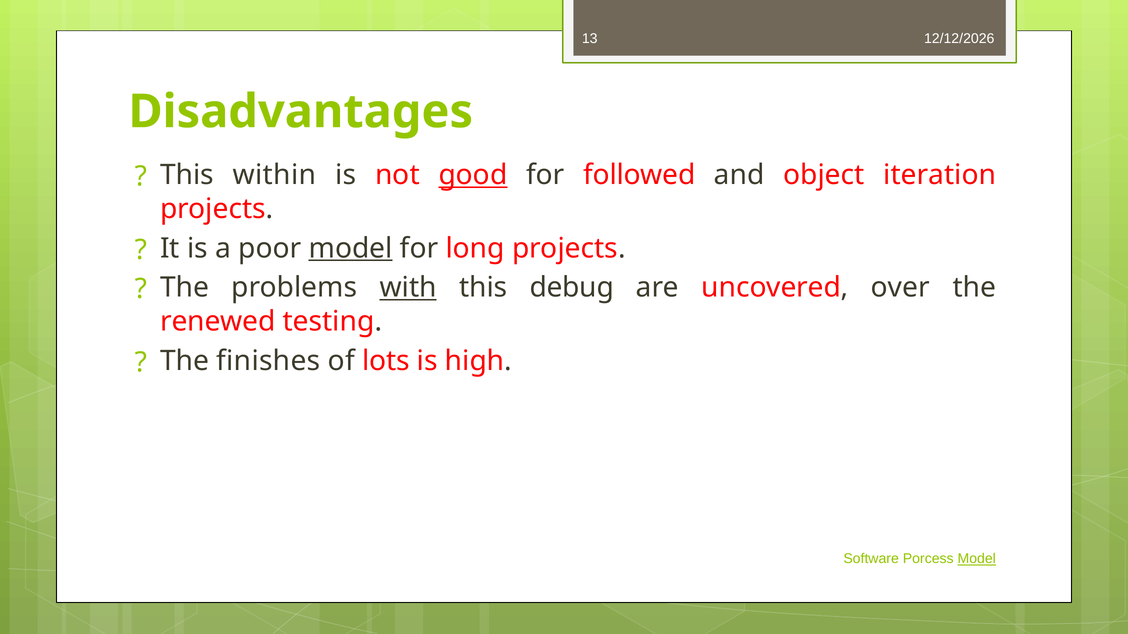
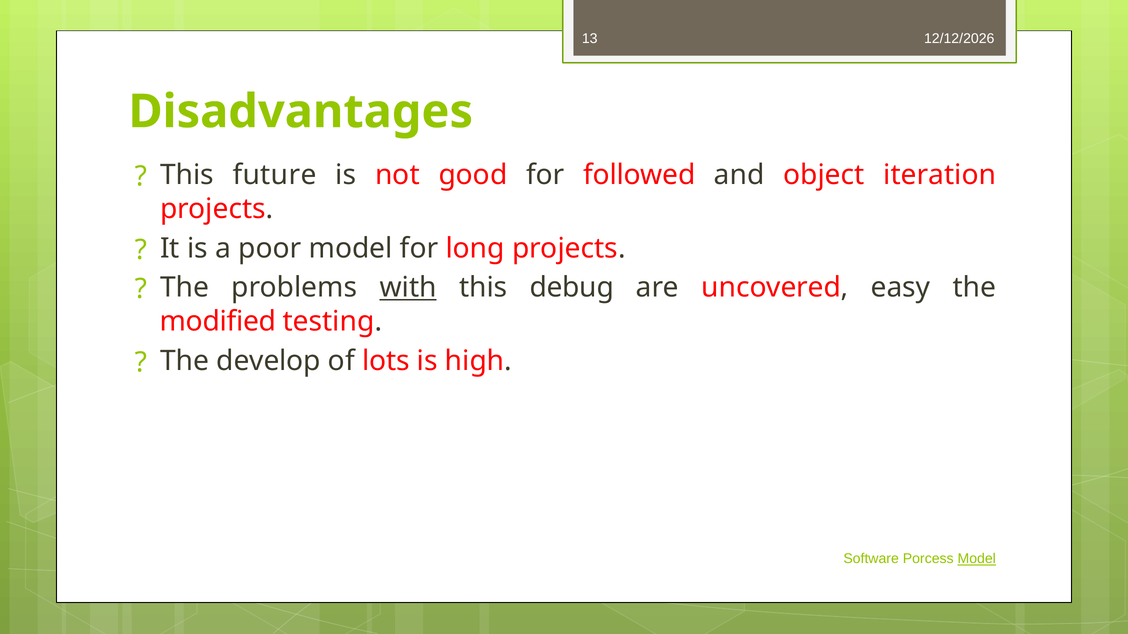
within: within -> future (275, 175)
good underline: present -> none (473, 175)
model underline: present -> none (351, 248)
over: over -> easy (900, 288)
renewed: renewed -> modified (218, 322)
finishes: finishes -> develop (269, 361)
